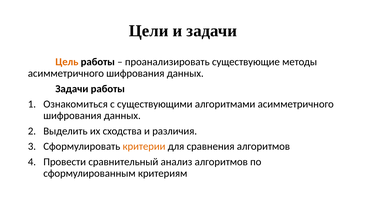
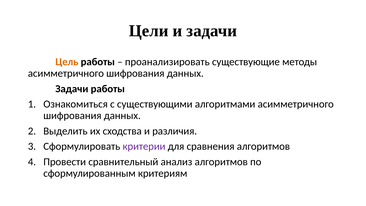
критерии colour: orange -> purple (144, 146)
